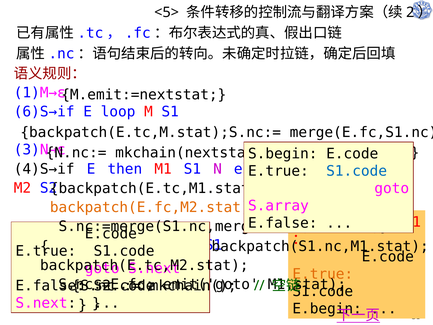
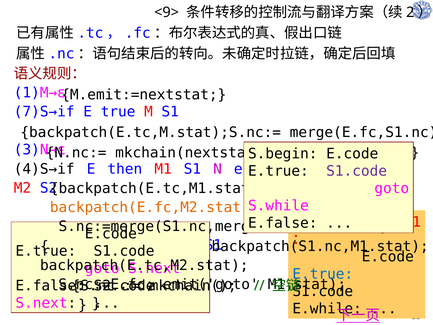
<5>: <5> -> <9> (167, 12)
6)S→if: 6)S→if -> 7)S→if (44, 112)
loop: loop -> true (118, 112)
S1.code colour: blue -> purple (357, 171)
S.array: S.array -> S.while (278, 206)
E.true colour: orange -> blue (323, 274)
E.begin: E.begin -> E.while (327, 308)
